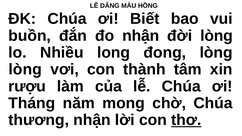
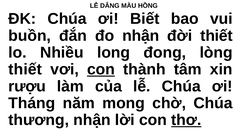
đời lòng: lòng -> thiết (217, 36)
lòng: lòng -> thiết (25, 69)
con underline: none -> present (101, 69)
